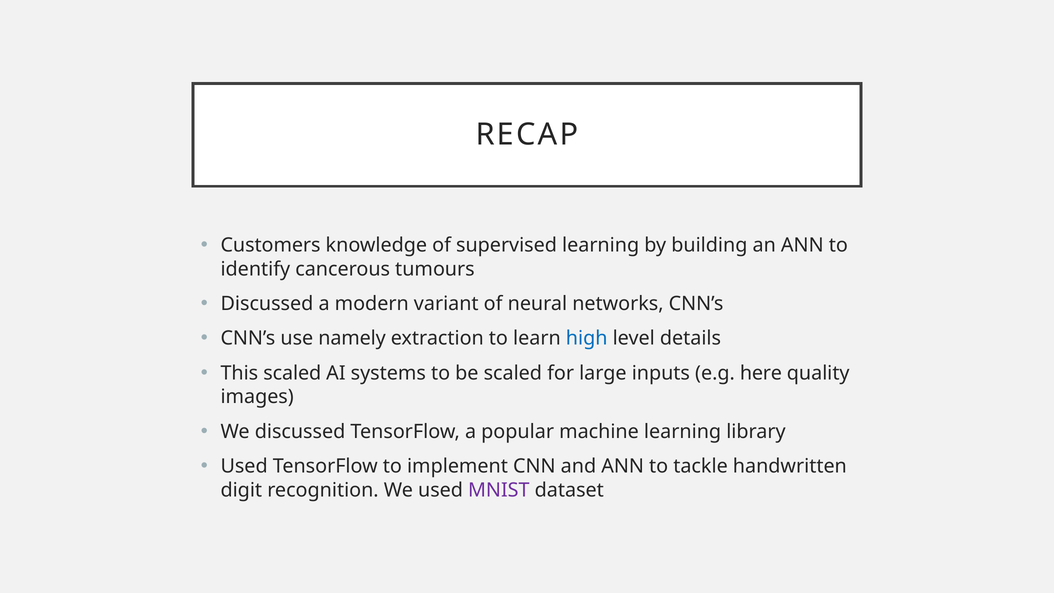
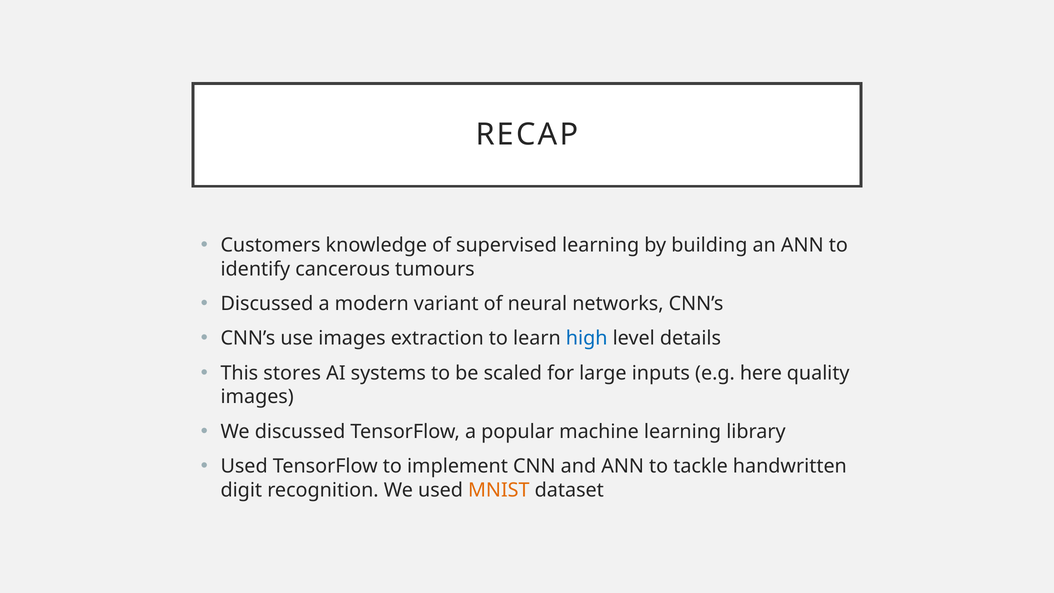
use namely: namely -> images (352, 338)
This scaled: scaled -> stores (292, 373)
MNIST colour: purple -> orange (499, 490)
